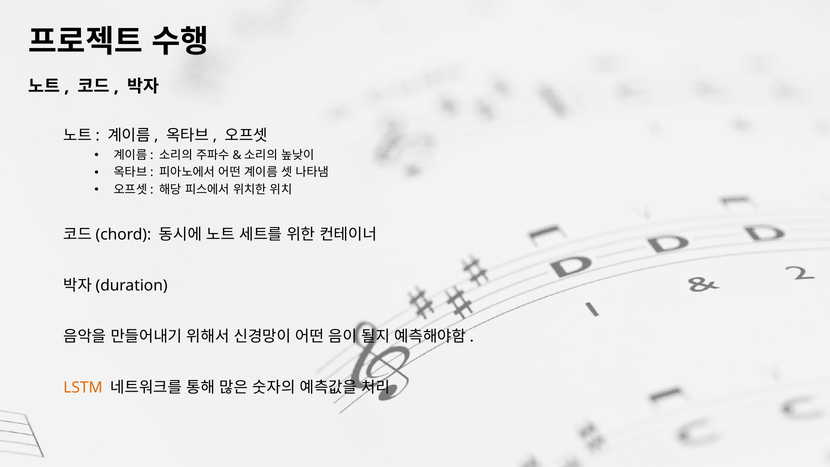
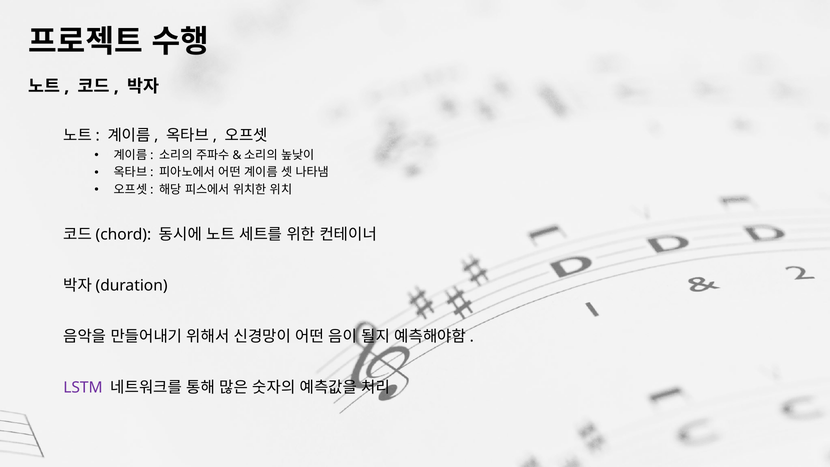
LSTM colour: orange -> purple (83, 387)
